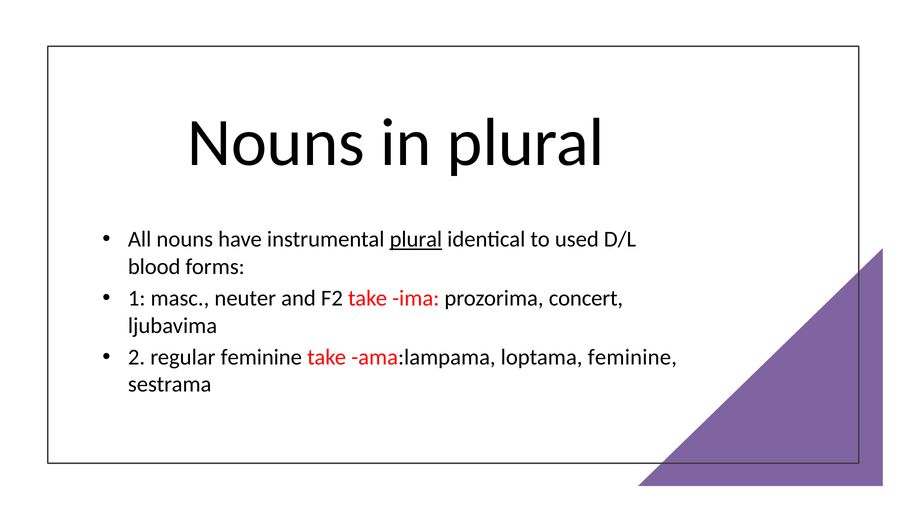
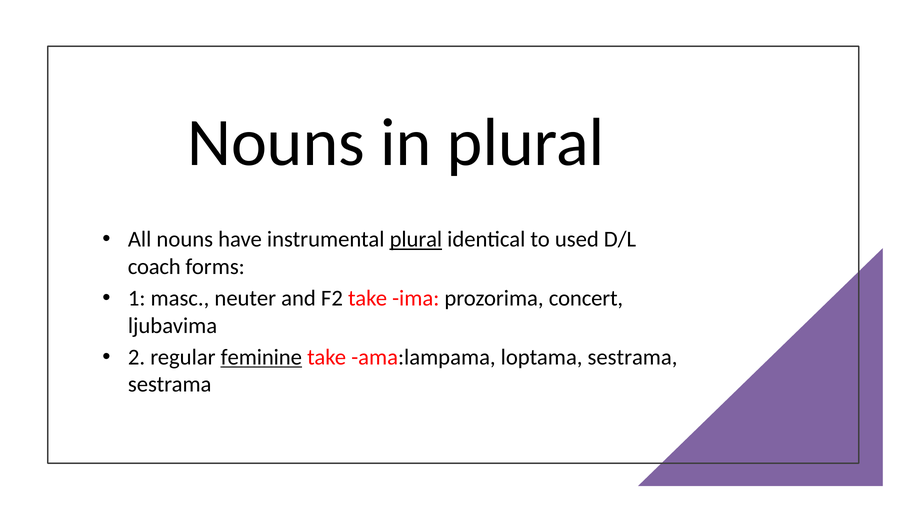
blood: blood -> coach (154, 267)
feminine underline: none -> present (261, 357)
loptama feminine: feminine -> sestrama (633, 357)
